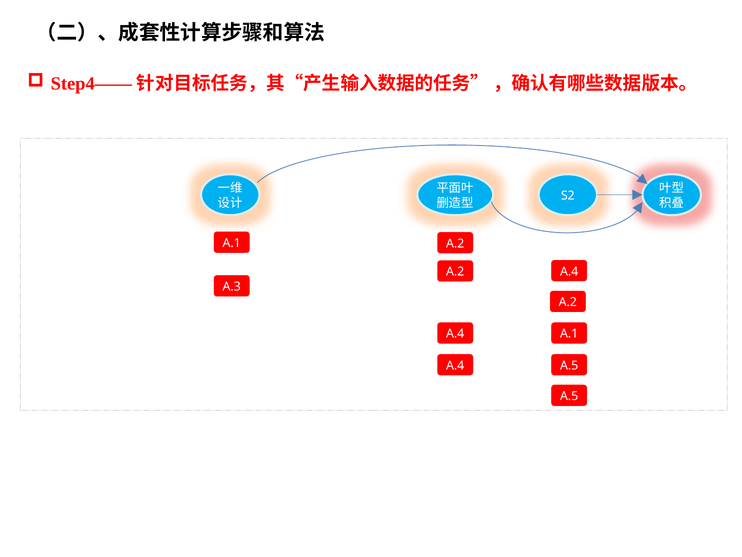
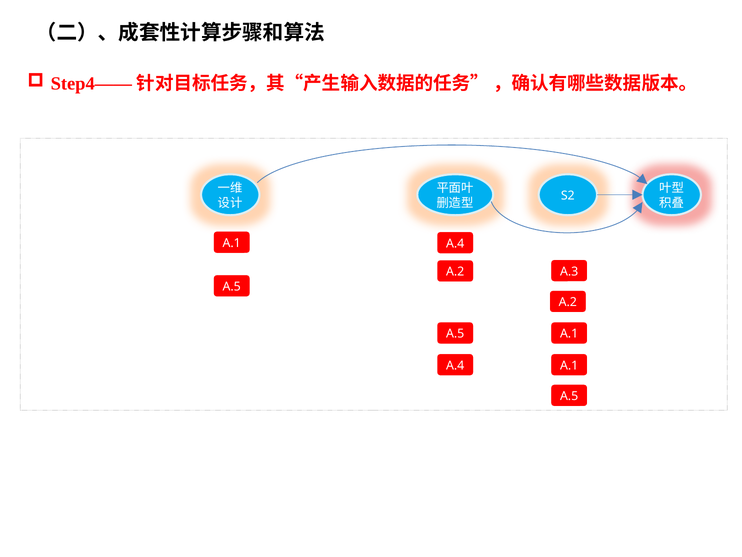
A.2: A.2 -> A.4 (455, 243)
A.4: A.4 -> A.3 (569, 271)
A.3: A.3 -> A.5 (232, 286)
A.4: A.4 -> A.5 (455, 334)
A.4 A.5: A.5 -> A.1 (569, 365)
